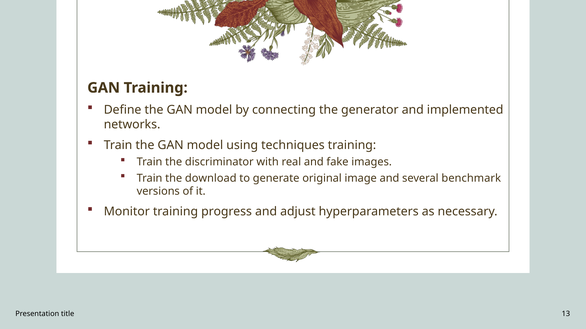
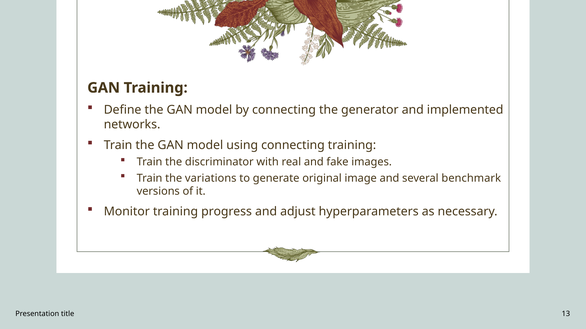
using techniques: techniques -> connecting (293, 145)
download: download -> variations (211, 179)
